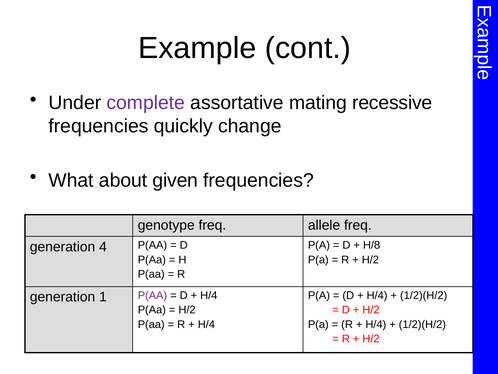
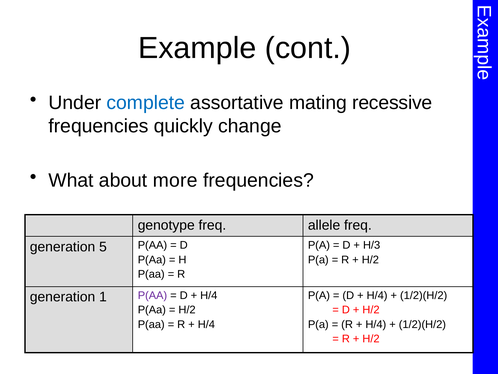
complete colour: purple -> blue (146, 103)
given: given -> more (175, 180)
H/8: H/8 -> H/3 (372, 245)
4: 4 -> 5 (103, 247)
